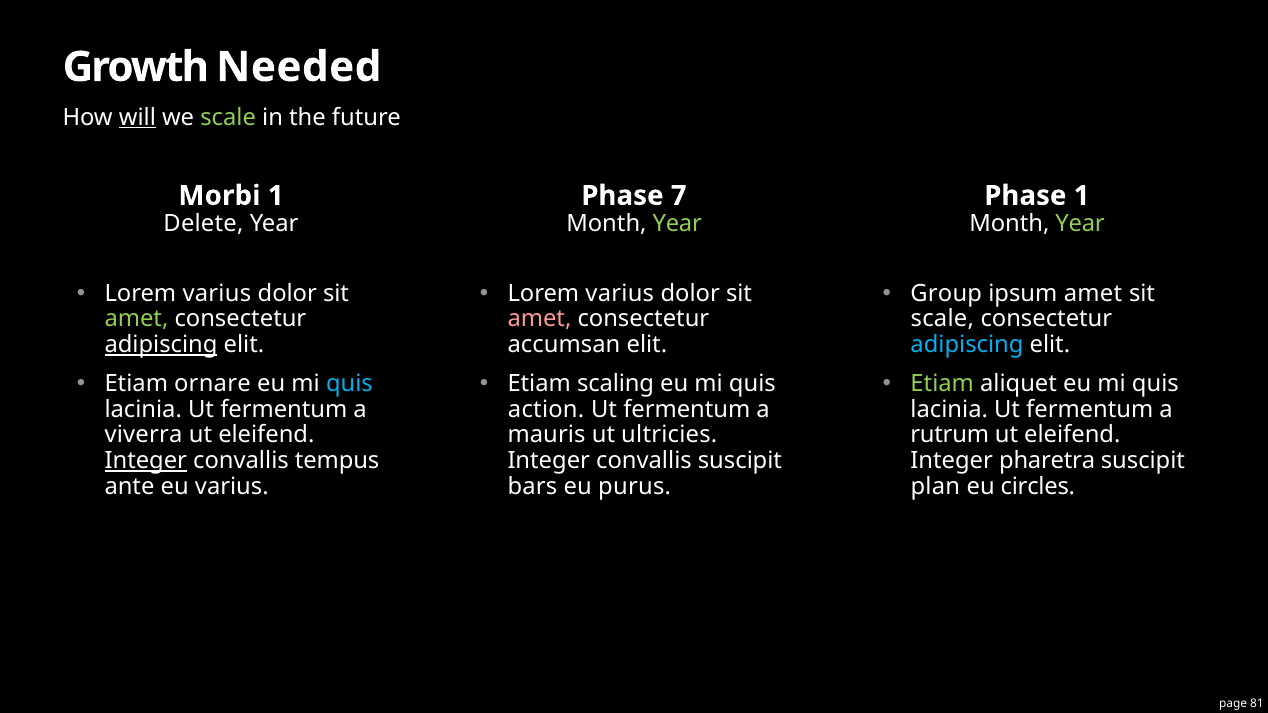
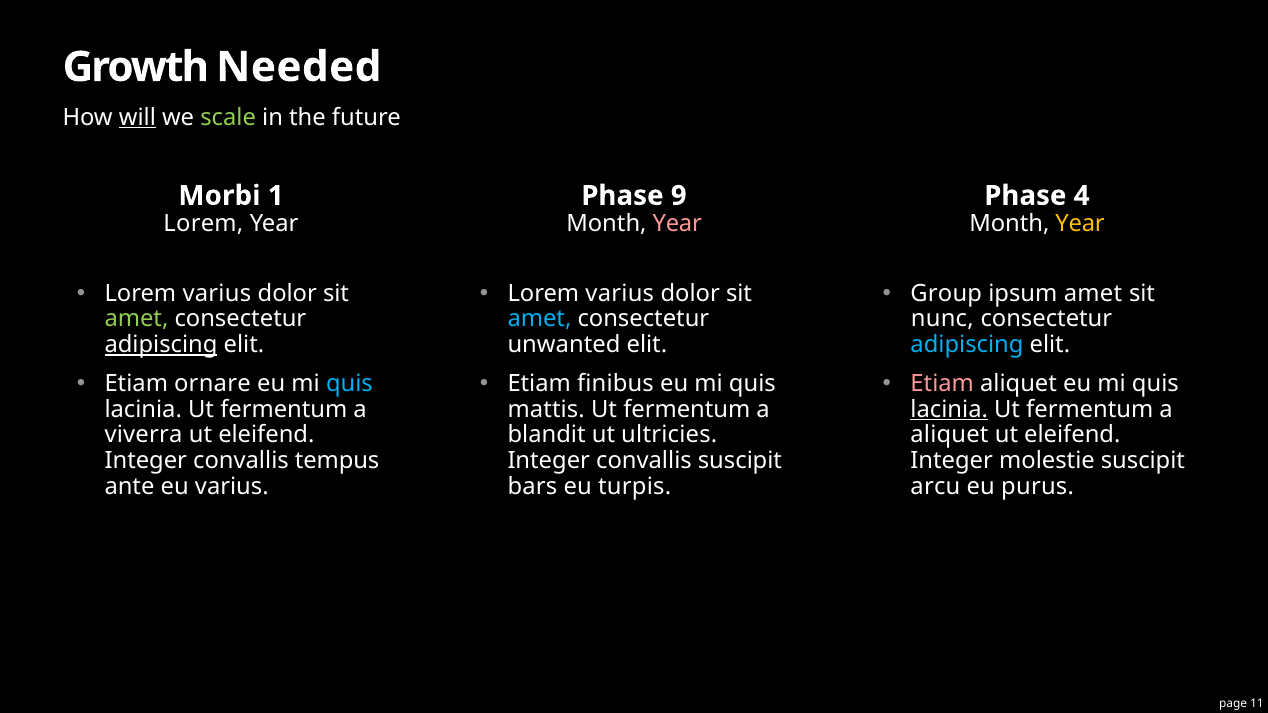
7: 7 -> 9 (679, 196)
Phase 1: 1 -> 4 (1082, 196)
Delete: Delete -> Lorem (203, 224)
Year colour: light green -> pink (677, 224)
Year colour: light green -> yellow (1080, 224)
amet colour: pink -> light blue (539, 319)
scale: scale -> nunc (942, 319)
accumsan: accumsan -> unwanted (564, 345)
scaling: scaling -> finibus (615, 384)
Etiam colour: light green -> pink (942, 384)
action: action -> mattis (546, 409)
lacinia underline: none -> present (949, 409)
mauris: mauris -> blandit (547, 435)
rutrum: rutrum -> aliquet (949, 435)
Integer underline: present -> none (146, 461)
pharetra: pharetra -> molestie (1047, 461)
purus: purus -> turpis (635, 487)
plan: plan -> arcu (935, 487)
circles: circles -> purus (1038, 487)
81: 81 -> 11 (1257, 703)
